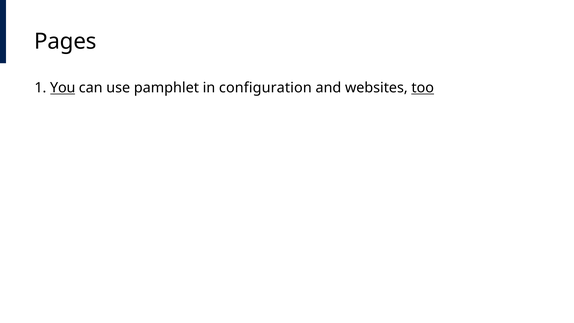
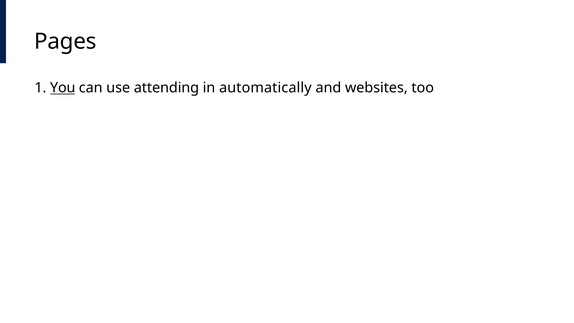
pamphlet: pamphlet -> attending (166, 88)
configuration: configuration -> automatically (265, 88)
too underline: present -> none (423, 88)
